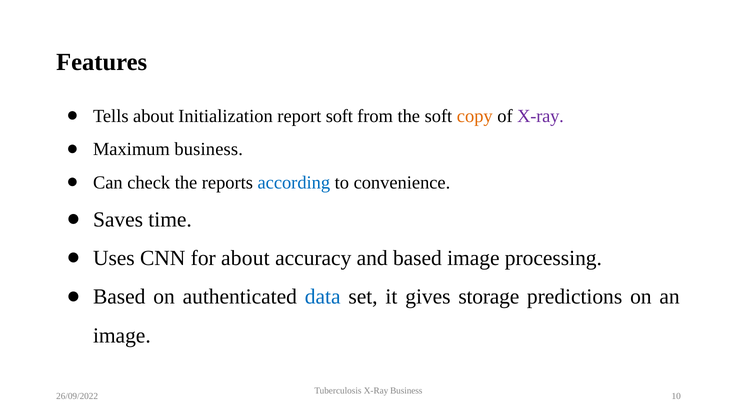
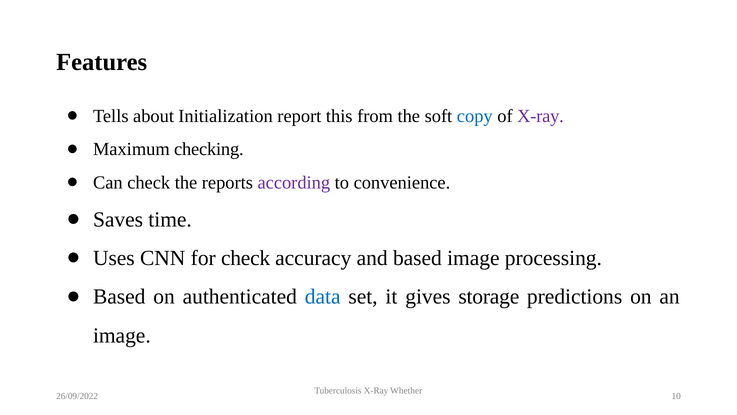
report soft: soft -> this (339, 116)
copy colour: orange -> blue (475, 116)
Maximum business: business -> checking (209, 149)
according colour: blue -> purple (294, 182)
for about: about -> check (246, 258)
X-Ray Business: Business -> Whether (406, 390)
